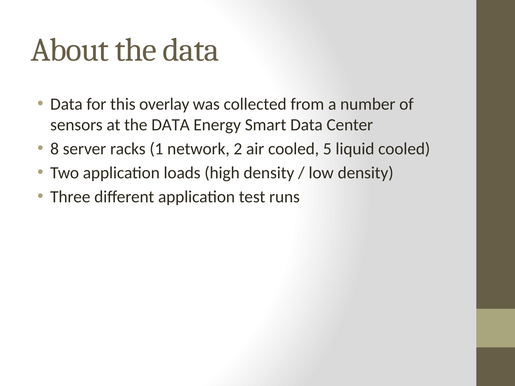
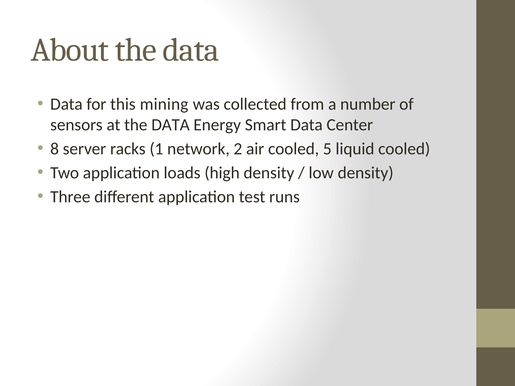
overlay: overlay -> mining (164, 104)
